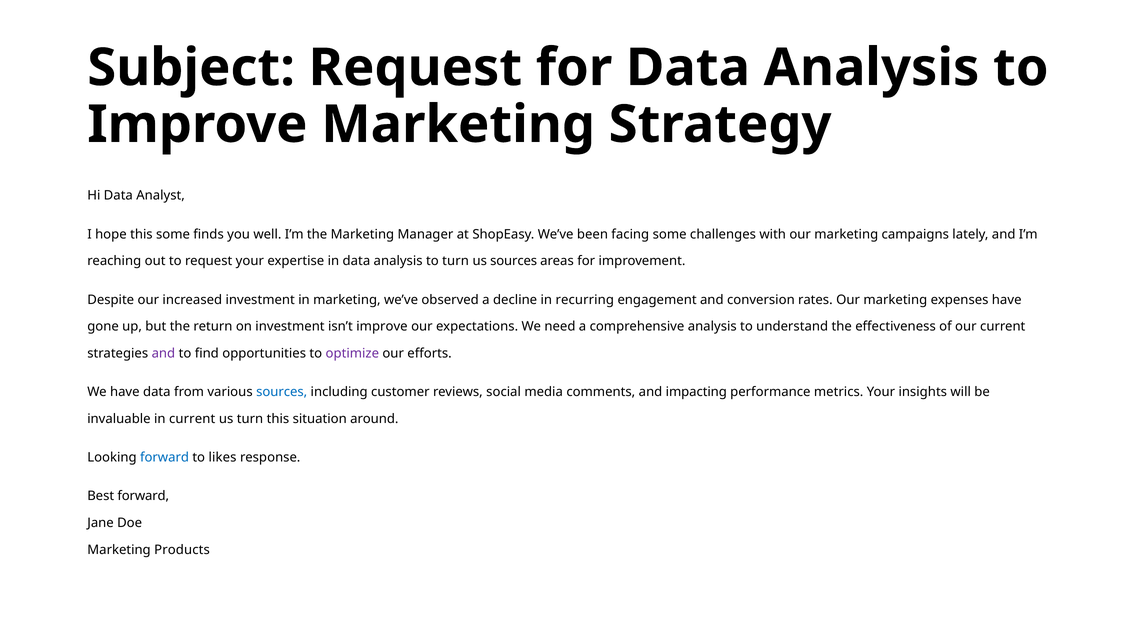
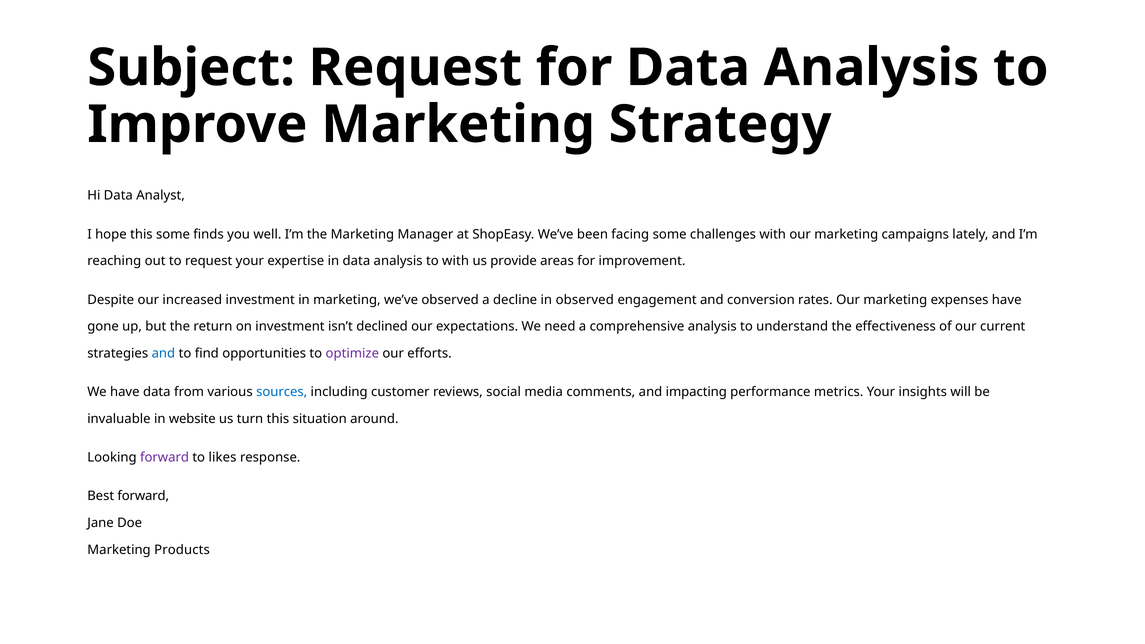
to turn: turn -> with (456, 261)
us sources: sources -> provide (514, 261)
in recurring: recurring -> observed (585, 300)
isn’t improve: improve -> declined (382, 327)
and colour: purple -> blue (163, 353)
in current: current -> website (192, 419)
forward colour: blue -> purple (165, 457)
